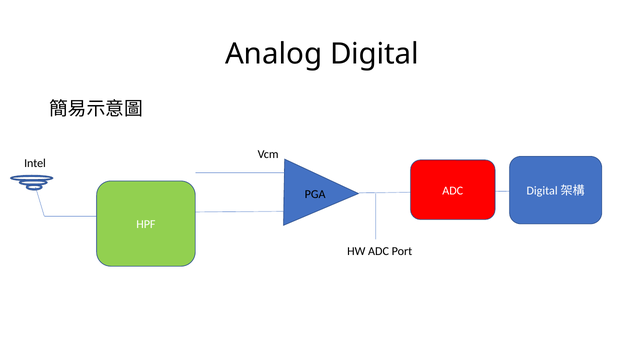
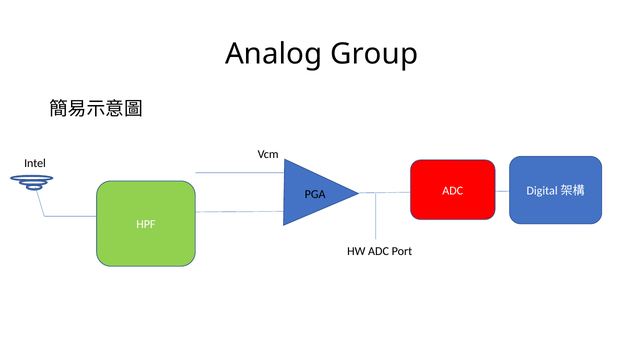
Digital: Digital -> Group (374, 54)
